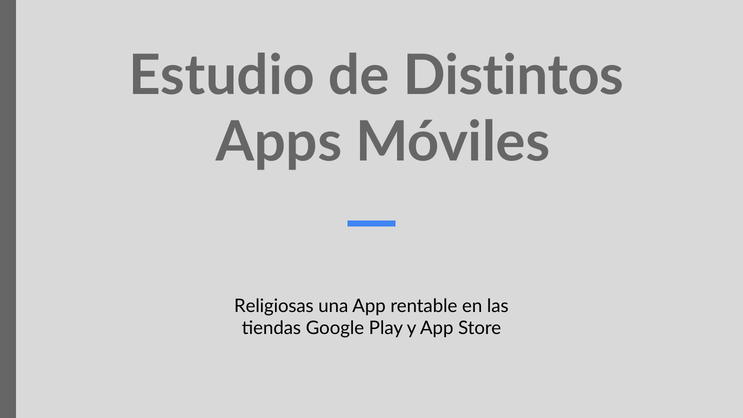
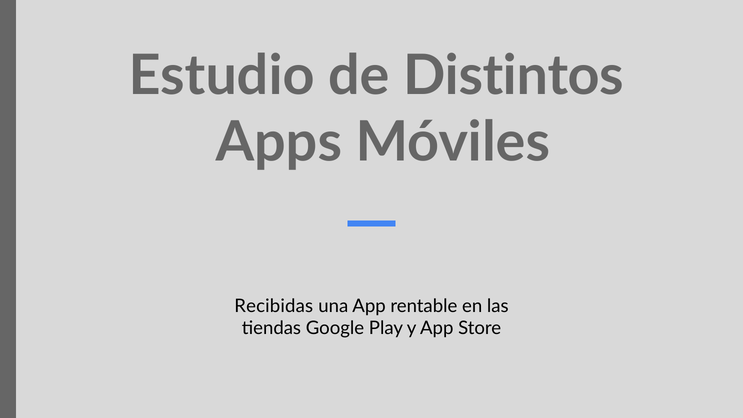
Religiosas: Religiosas -> Recibidas (274, 306)
